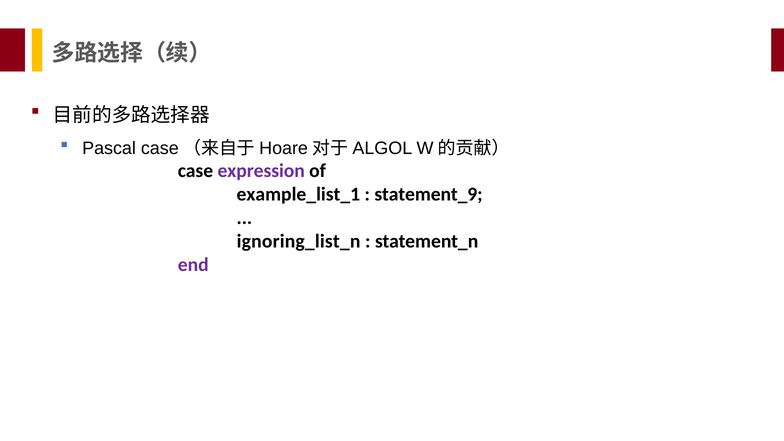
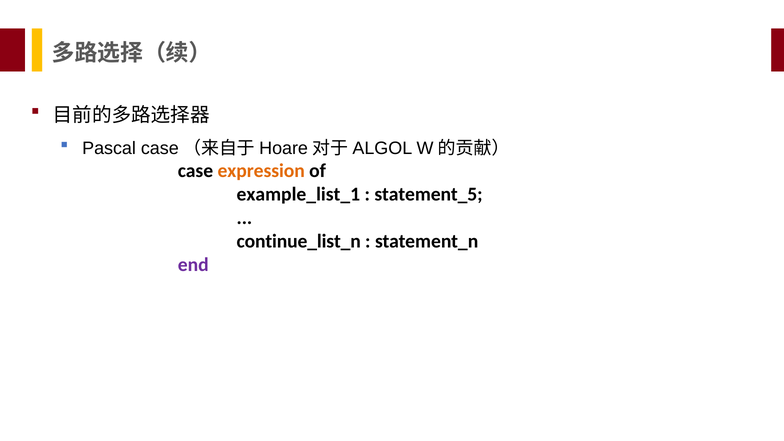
expression colour: purple -> orange (261, 171)
statement_9: statement_9 -> statement_5 (428, 194)
ignoring_list_n: ignoring_list_n -> continue_list_n (299, 241)
